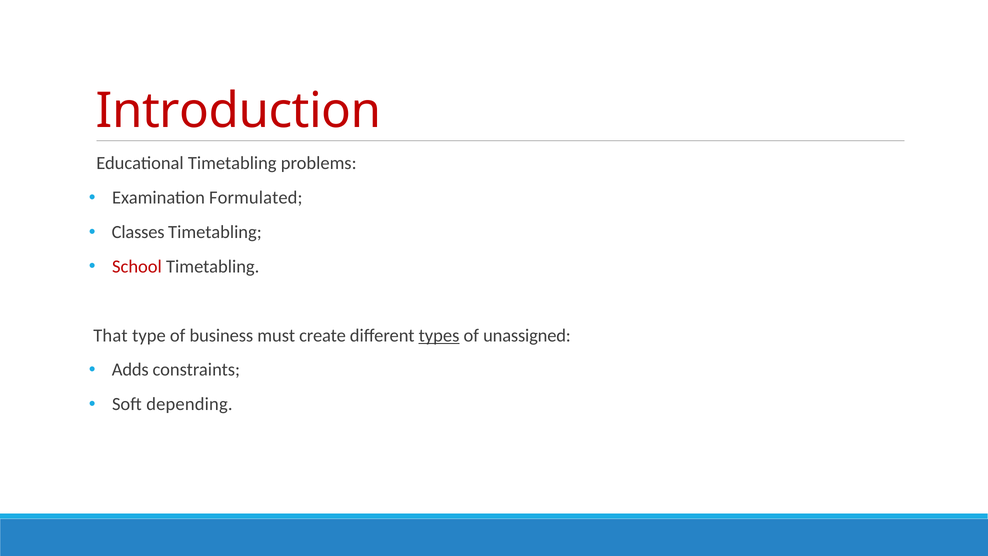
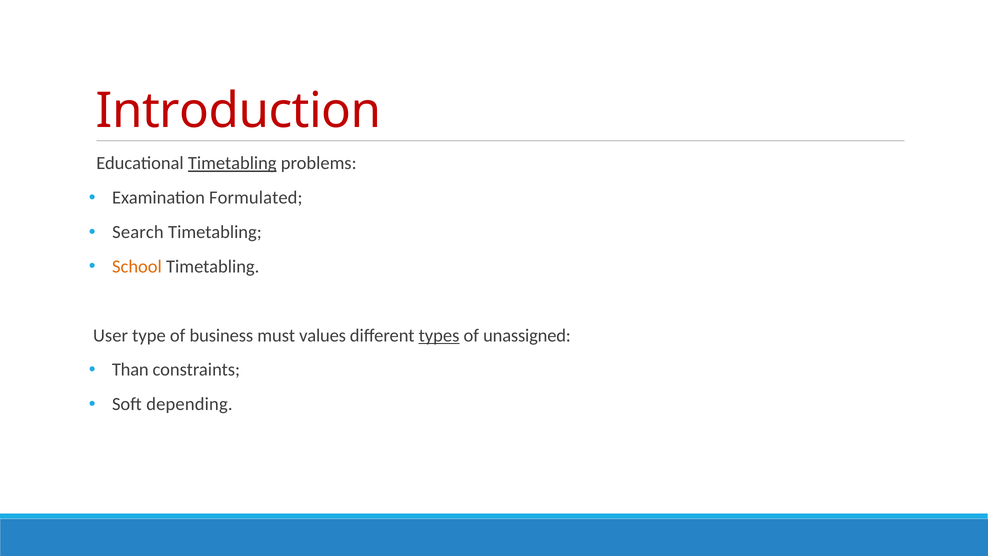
Timetabling underline: none -> present (232, 163)
Classes: Classes -> Search (138, 232)
School colour: red -> orange (137, 266)
That: That -> User (111, 335)
create: create -> values (323, 335)
Adds: Adds -> Than (130, 370)
